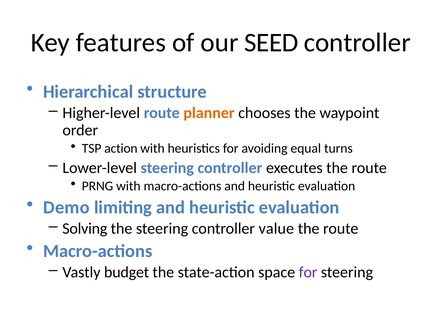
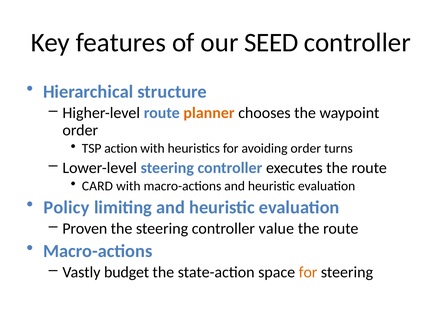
avoiding equal: equal -> order (306, 149)
PRNG: PRNG -> CARD (97, 186)
Demo: Demo -> Policy (66, 208)
Solving: Solving -> Proven (85, 229)
for colour: purple -> orange (308, 273)
